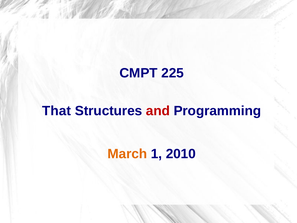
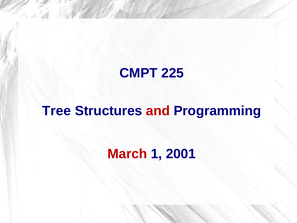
That: That -> Tree (57, 111)
March colour: orange -> red (127, 154)
2010: 2010 -> 2001 (181, 154)
